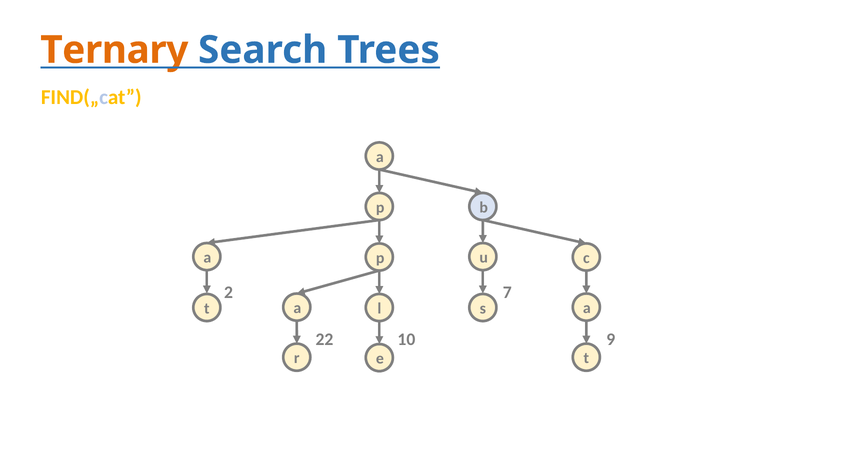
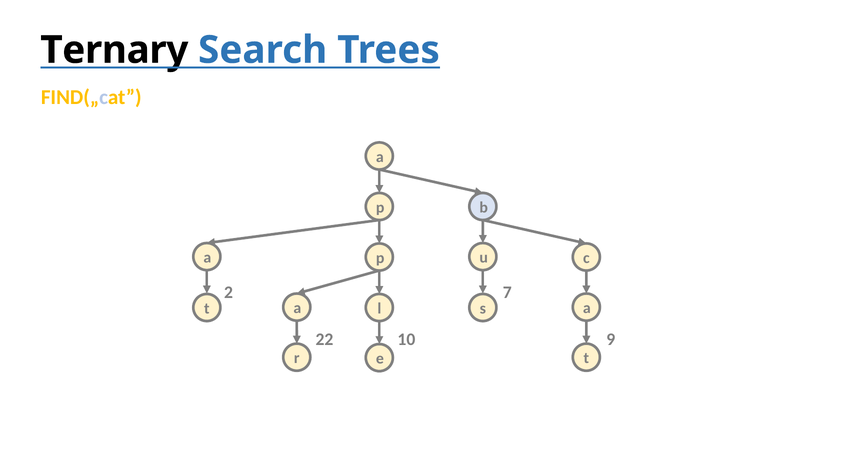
Ternary colour: orange -> black (114, 50)
